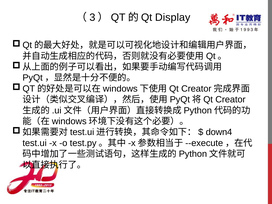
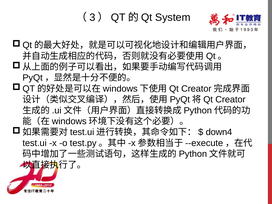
Display: Display -> System (173, 17)
